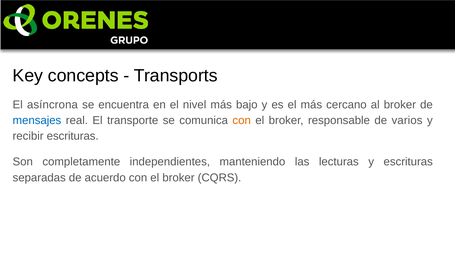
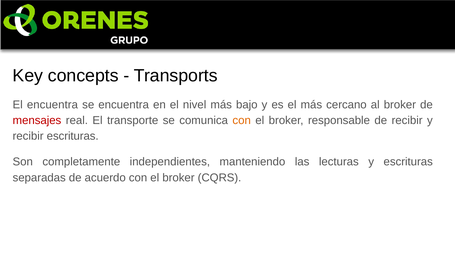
El asíncrona: asíncrona -> encuentra (52, 105)
mensajes colour: blue -> red (37, 120)
de varios: varios -> recibir (407, 120)
